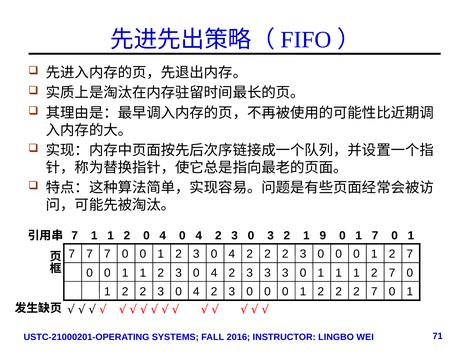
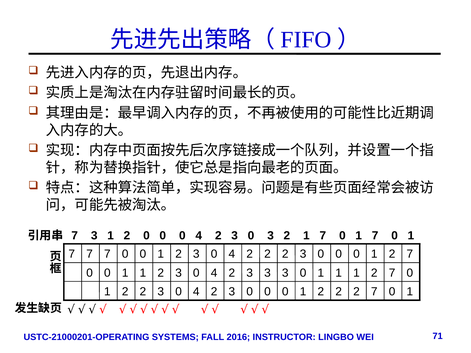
7 1: 1 -> 3 (94, 236)
2 0 4: 4 -> 0 (163, 236)
2 1 9: 9 -> 7 (323, 236)
